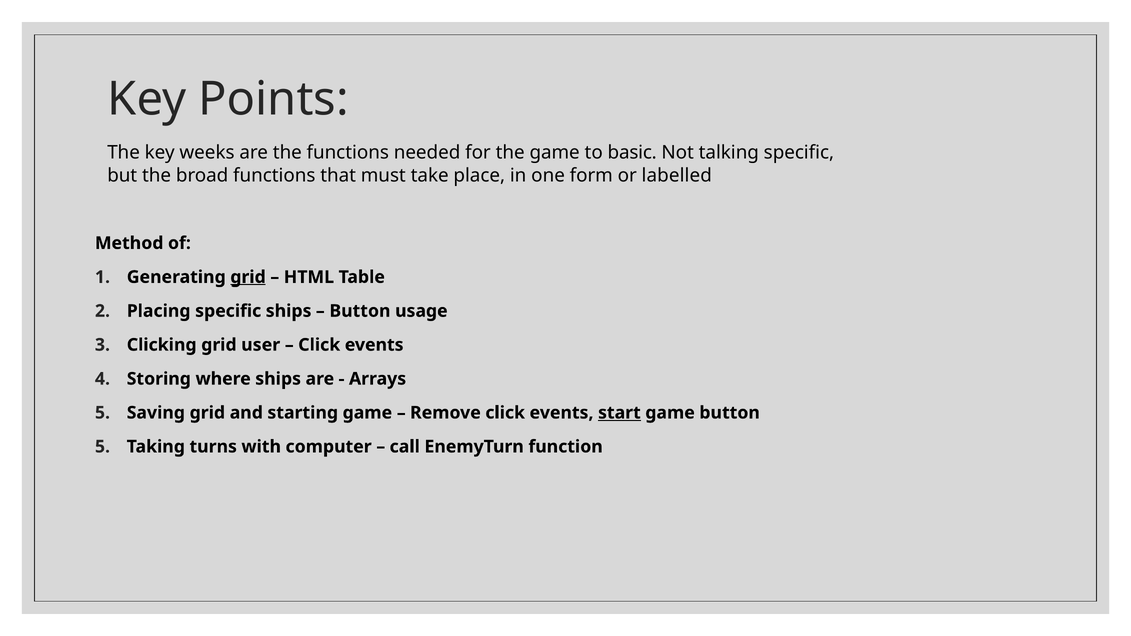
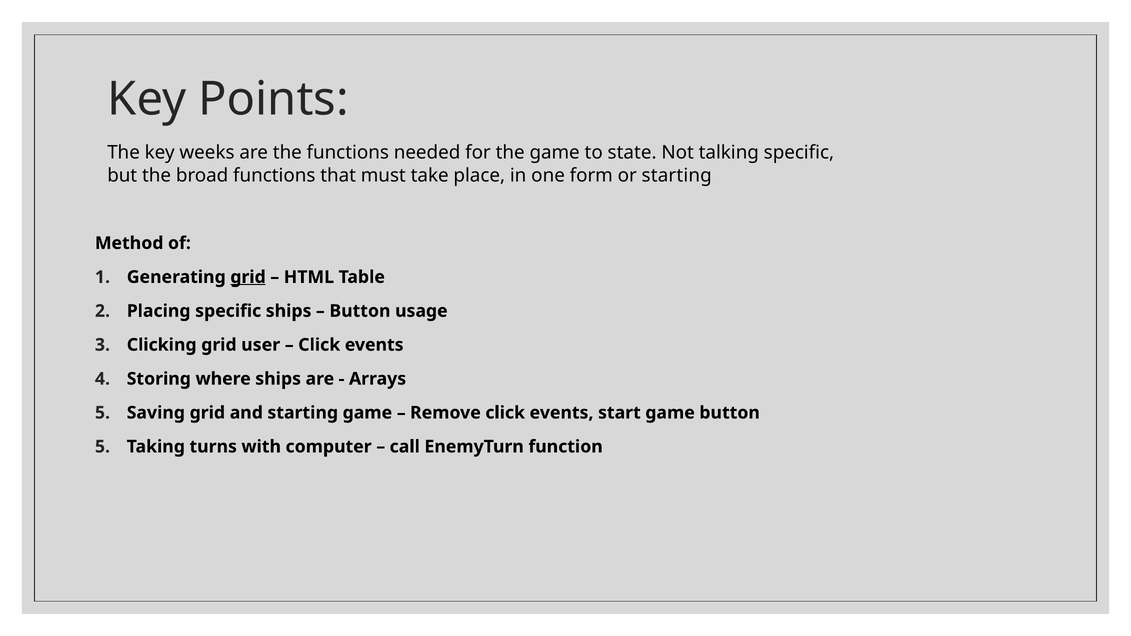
basic: basic -> state (632, 153)
or labelled: labelled -> starting (677, 175)
start underline: present -> none (619, 413)
